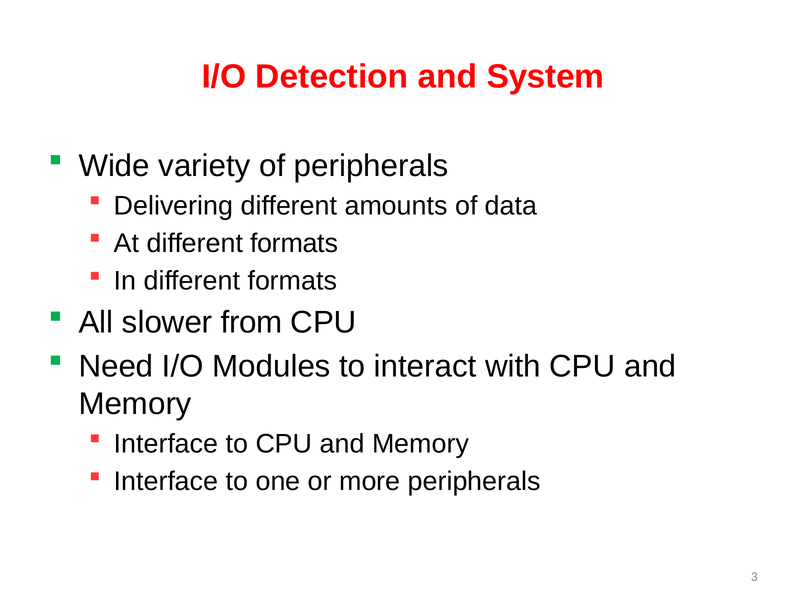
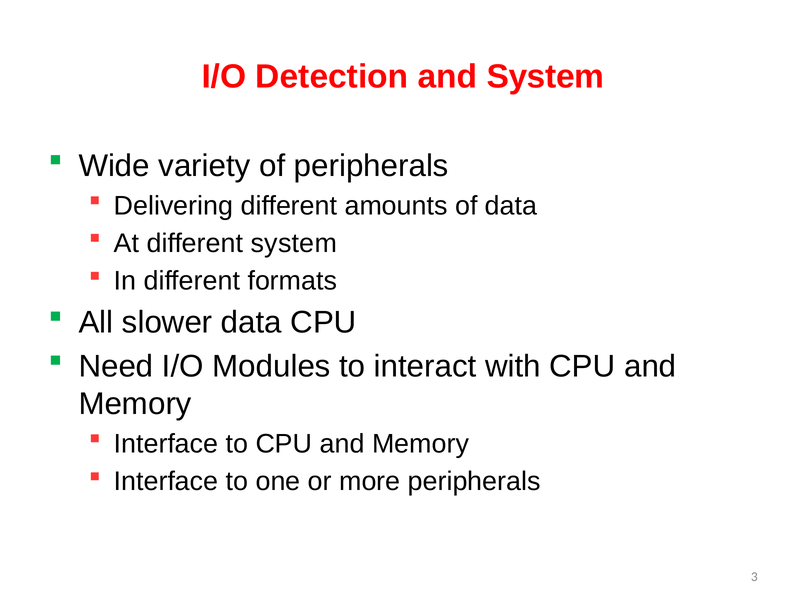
At different formats: formats -> system (294, 244)
slower from: from -> data (251, 323)
